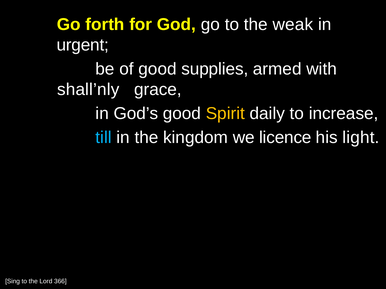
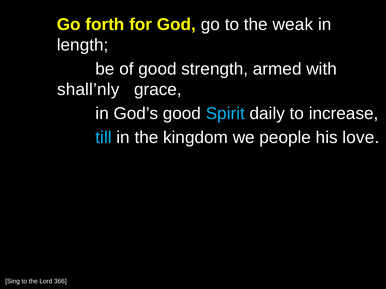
urgent: urgent -> length (83, 45)
supplies: supplies -> strength (215, 69)
Spirit colour: yellow -> light blue (225, 114)
licence: licence -> people (285, 138)
light: light -> love (361, 138)
